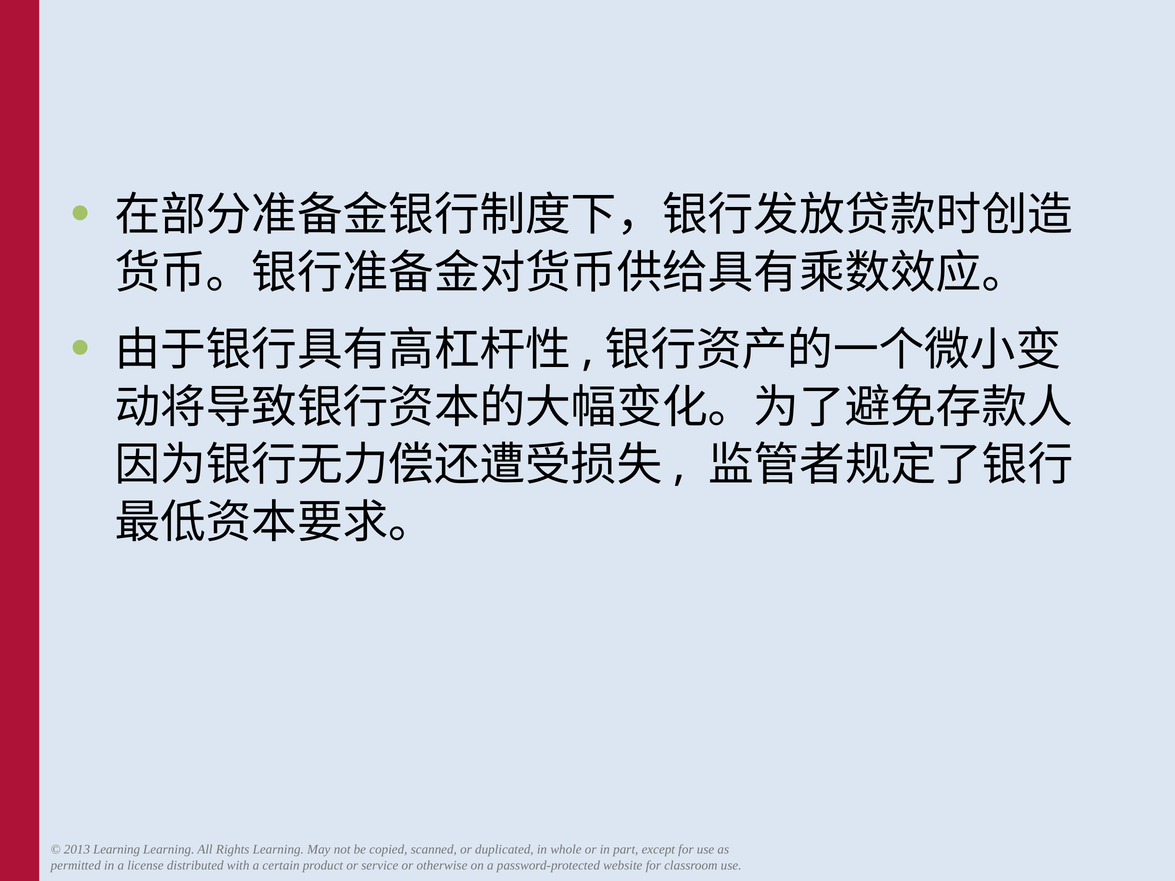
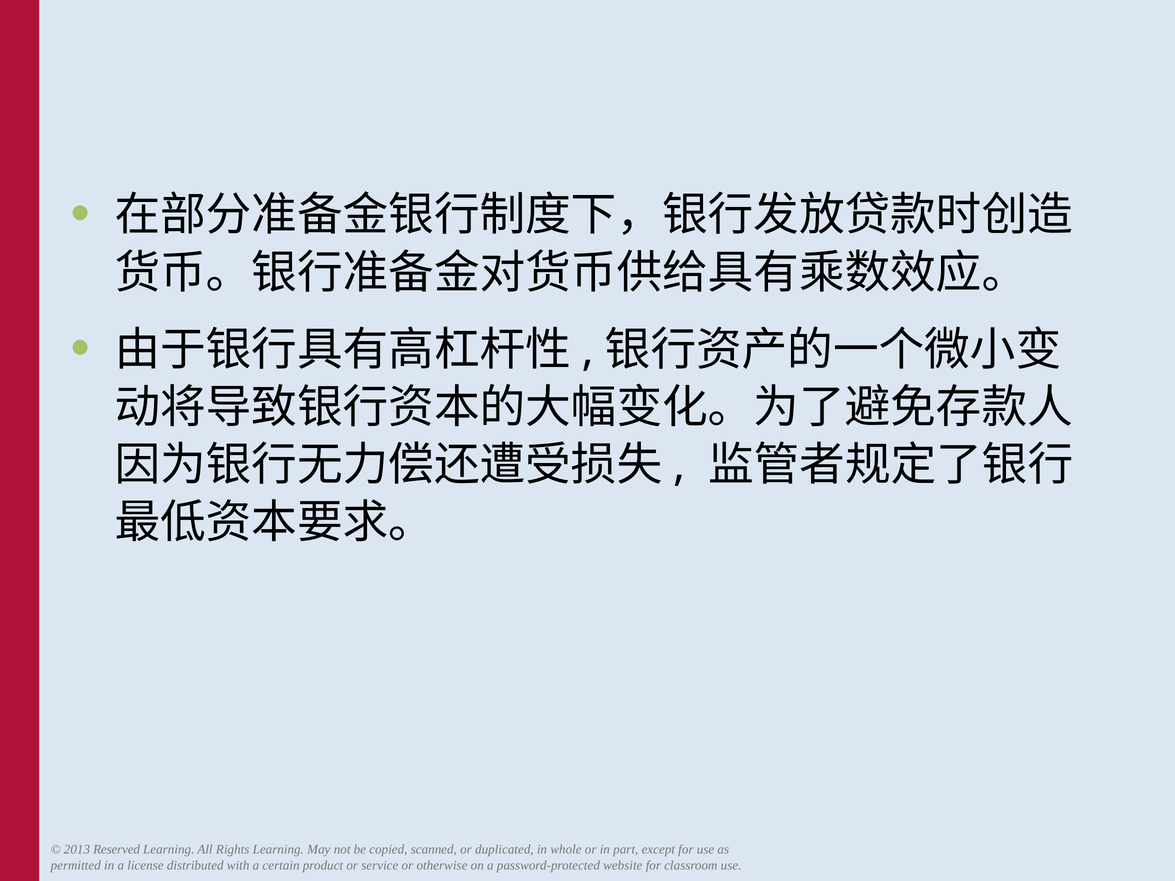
2013 Learning: Learning -> Reserved (117, 850)
